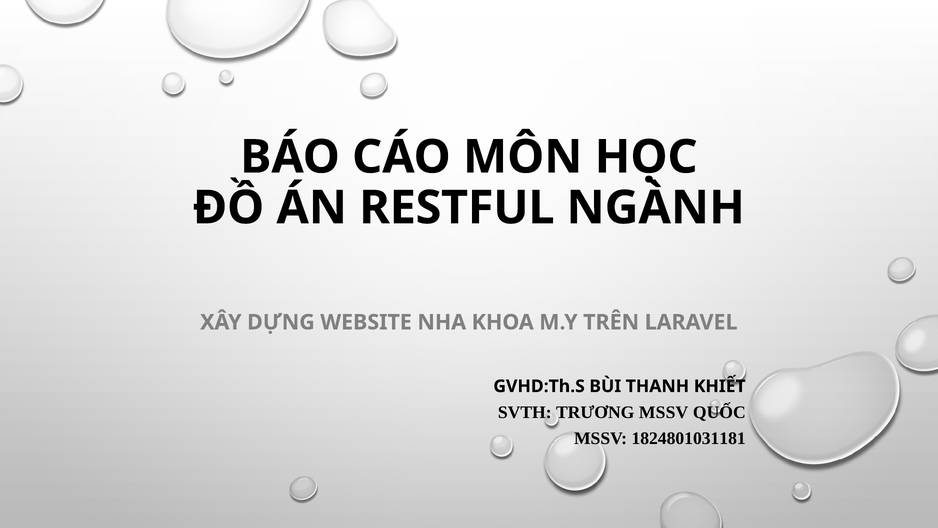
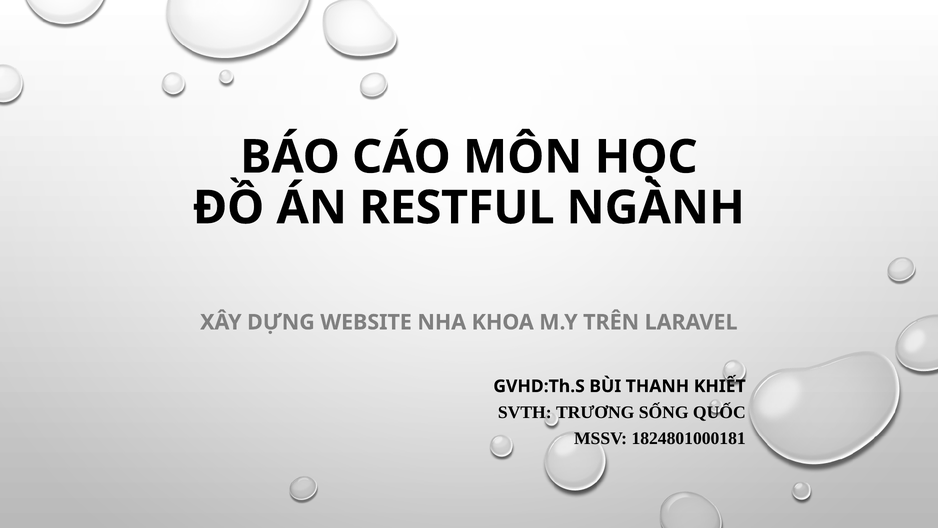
TRƯƠNG MSSV: MSSV -> SỐNG (664, 412)
1824801031181: 1824801031181 -> 1824801000181 (689, 438)
